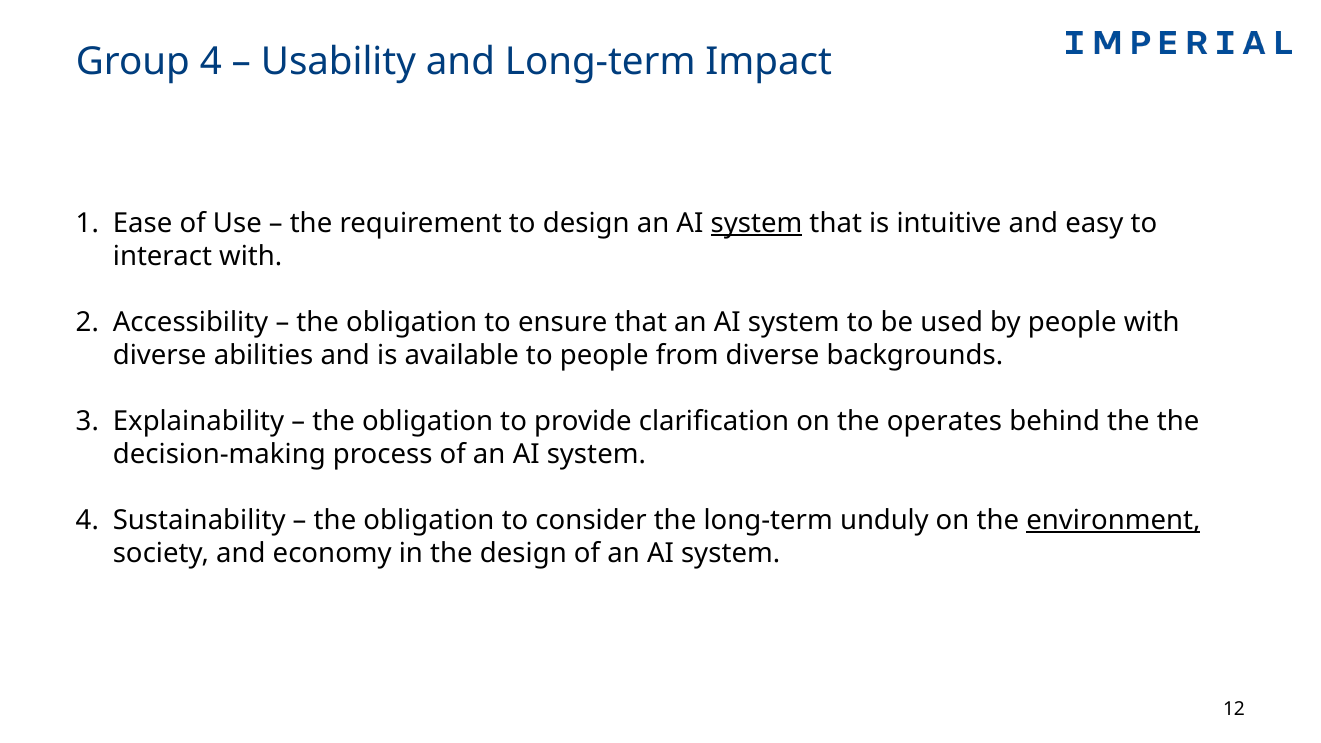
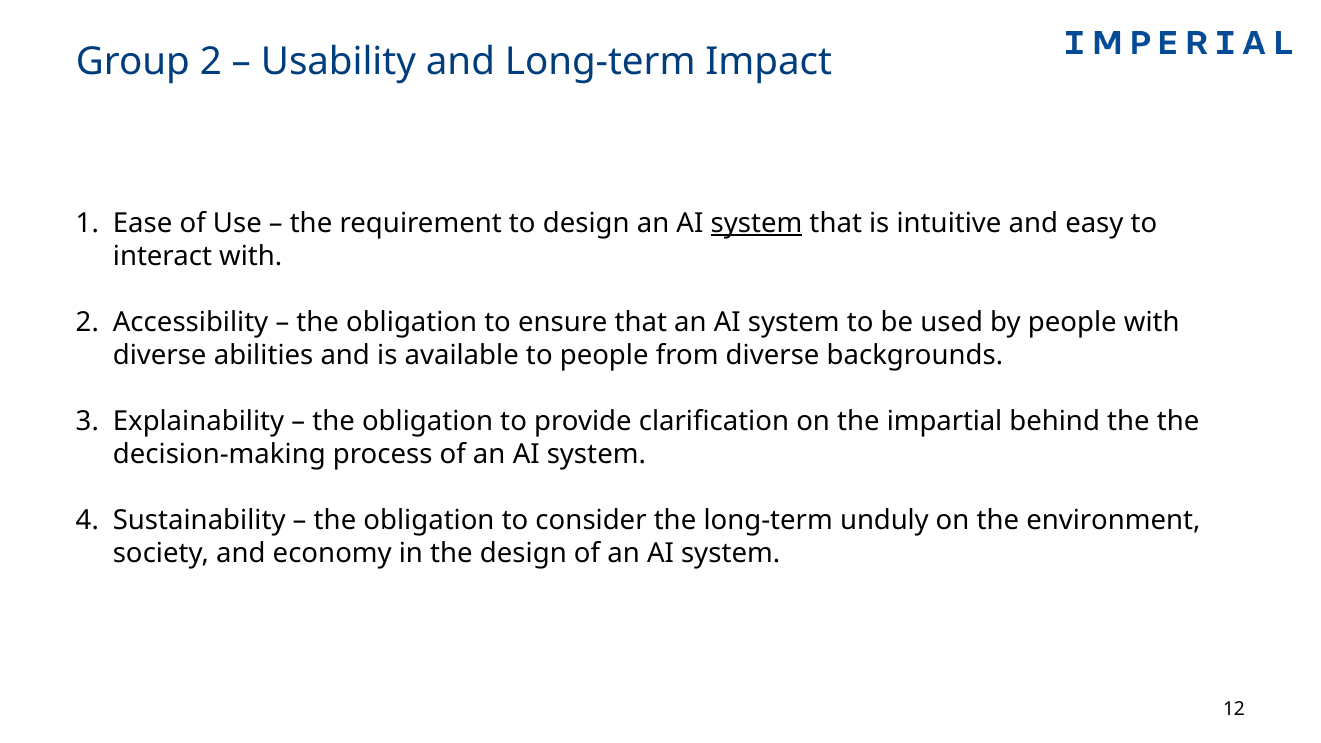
Group 4: 4 -> 2 (211, 62)
operates: operates -> impartial (945, 421)
environment underline: present -> none (1113, 520)
